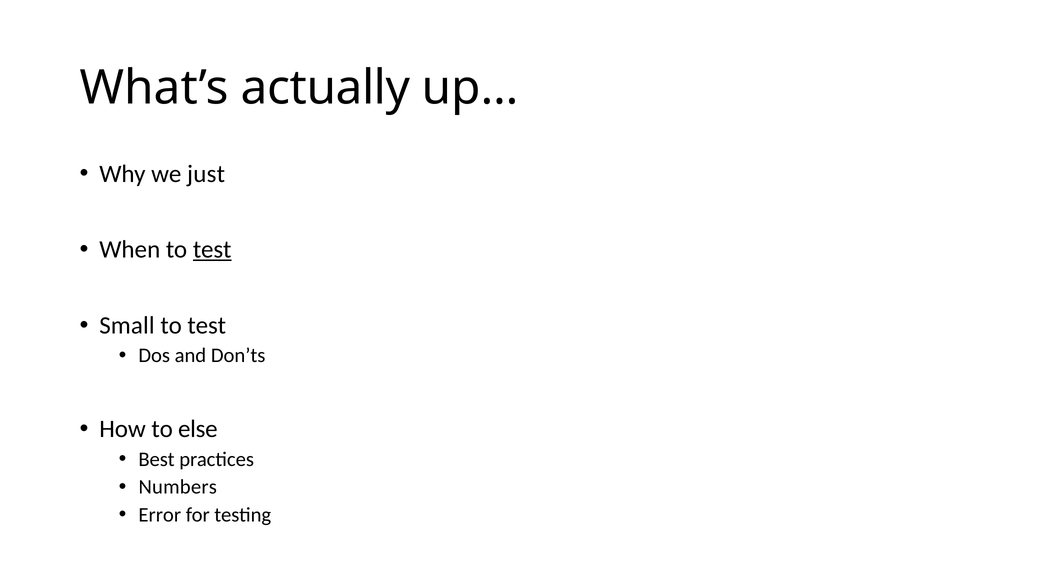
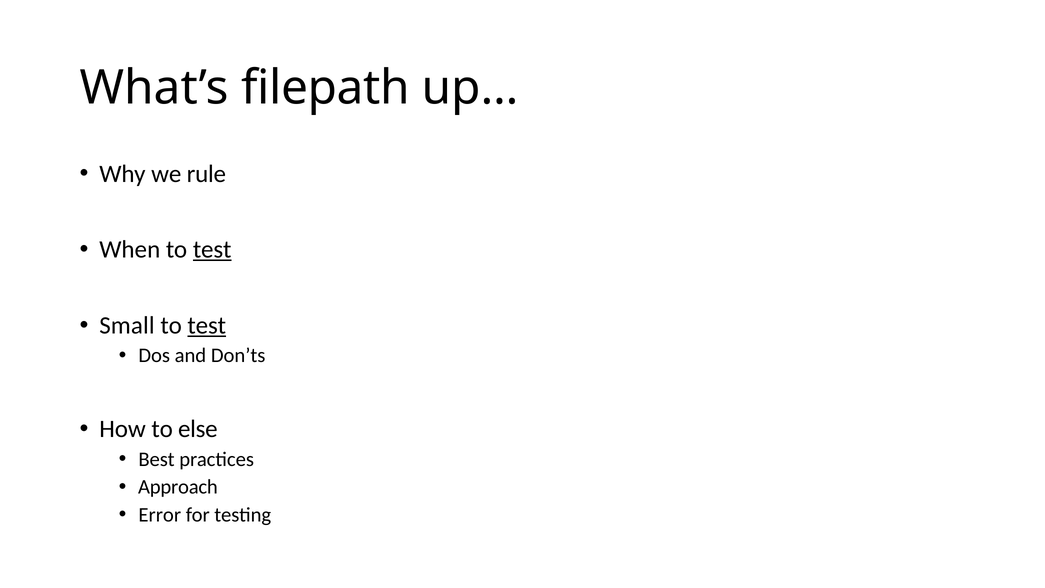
actually: actually -> filepath (325, 88)
just: just -> rule (206, 174)
test underline: none -> present (207, 325)
Numbers: Numbers -> Approach (178, 487)
